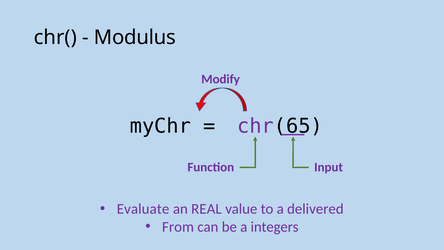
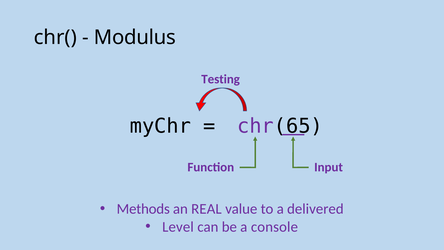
Modify: Modify -> Testing (221, 79)
Evaluate: Evaluate -> Methods (143, 209)
From: From -> Level (178, 227)
integers: integers -> console (274, 227)
